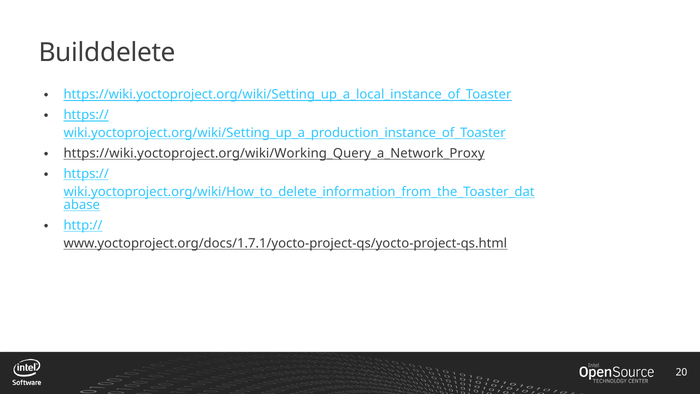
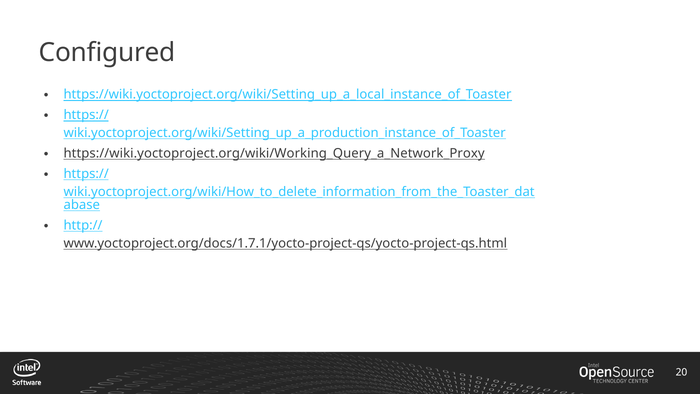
Builddelete: Builddelete -> Configured (107, 53)
